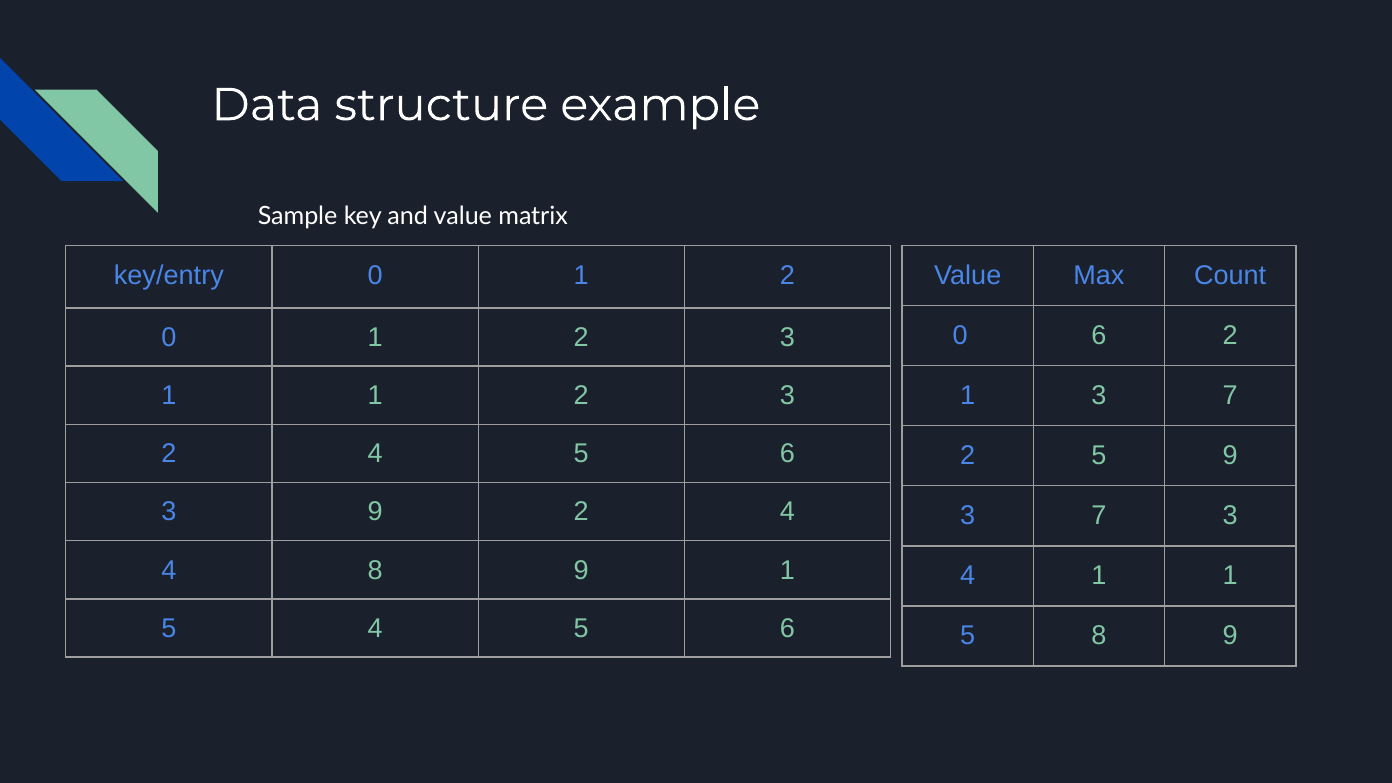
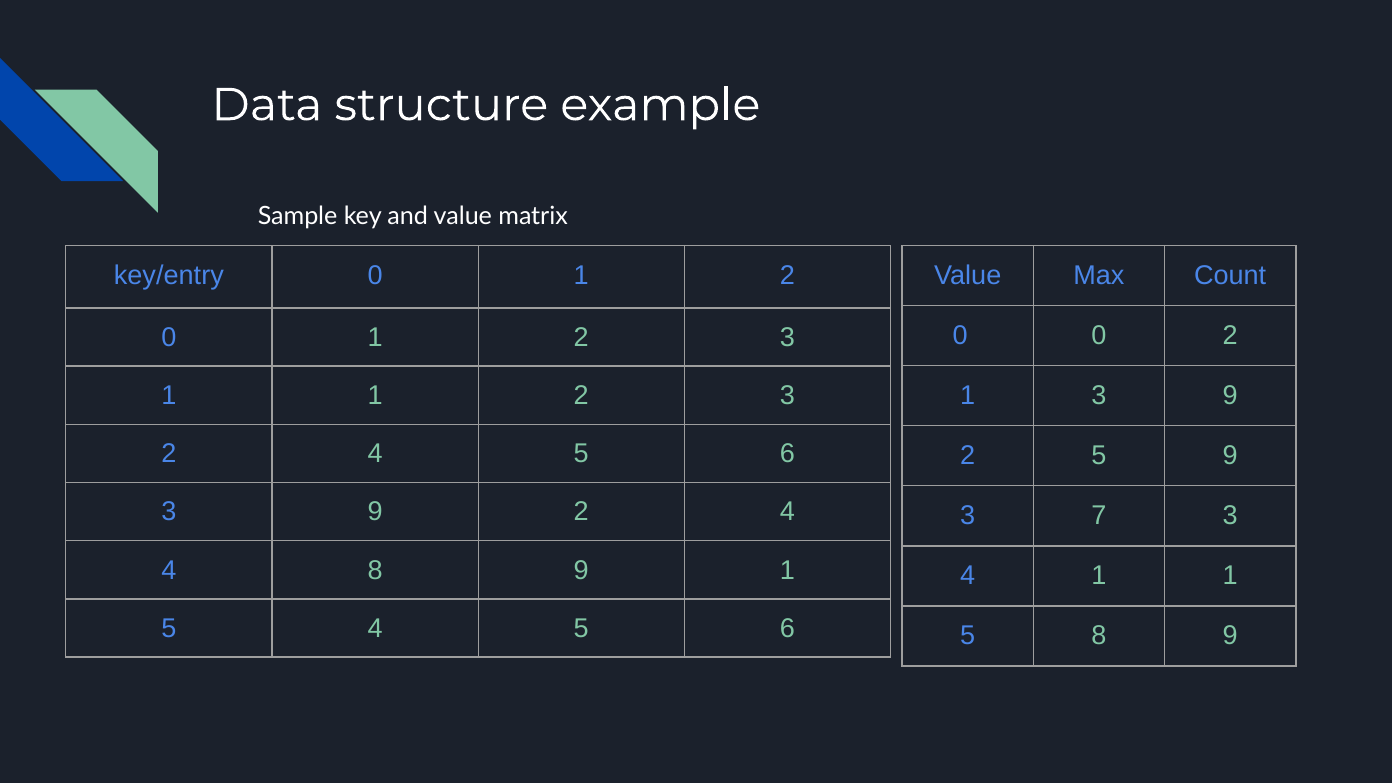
0 6: 6 -> 0 (1099, 335)
1 3 7: 7 -> 9 (1230, 395)
